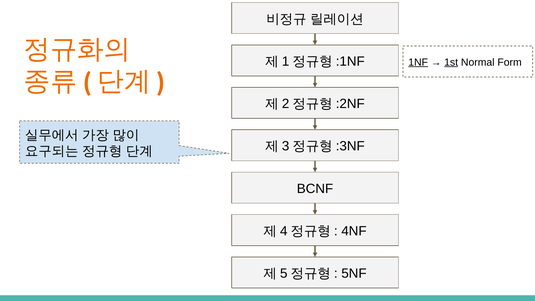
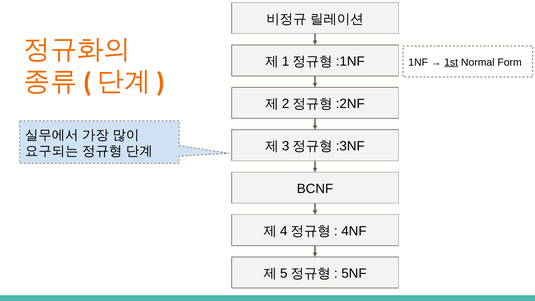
1NF underline: present -> none (418, 62)
